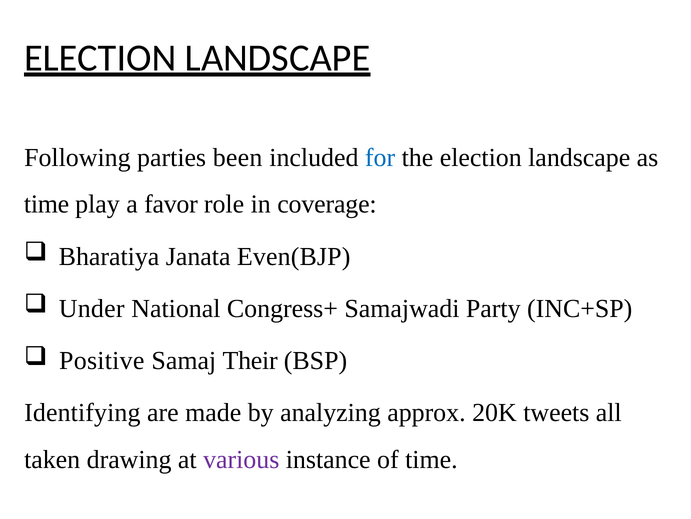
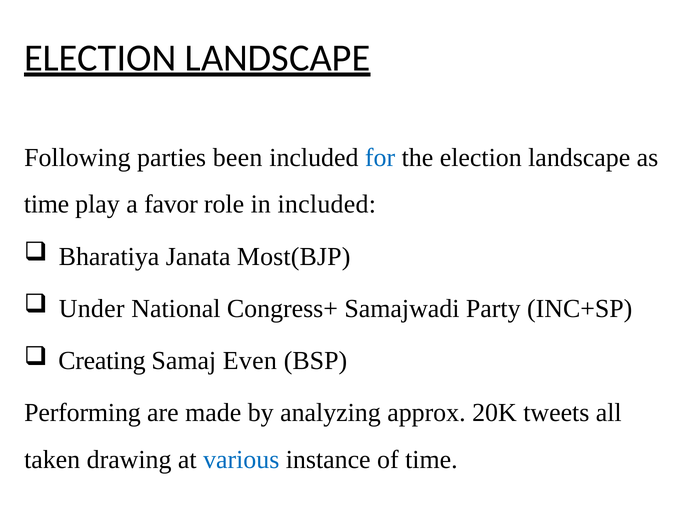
in coverage: coverage -> included (327, 204)
Even(BJP: Even(BJP -> Most(BJP (294, 256)
Positive: Positive -> Creating (102, 360)
Their: Their -> Even (250, 360)
Identifying: Identifying -> Performing (82, 412)
various colour: purple -> blue (241, 459)
